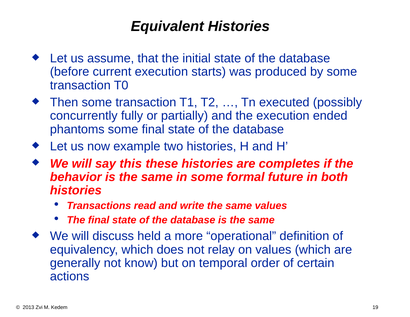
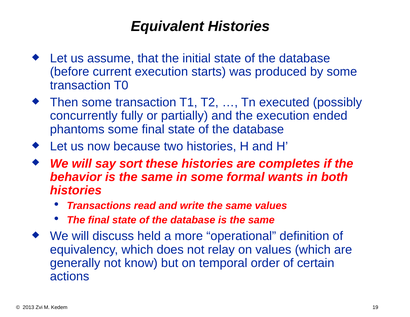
example: example -> because (137, 146)
this: this -> sort (131, 163)
future: future -> wants (286, 177)
